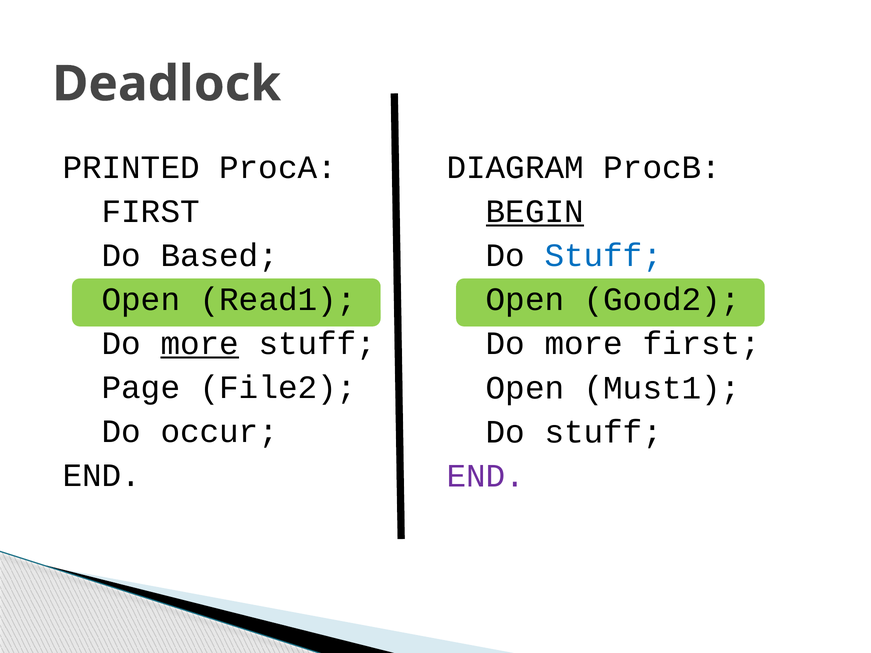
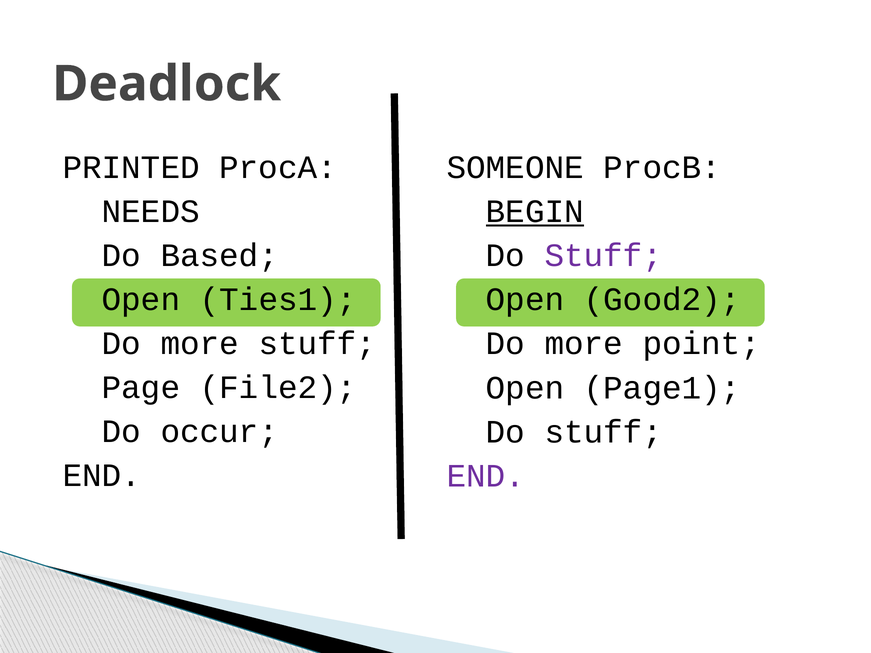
DIAGRAM: DIAGRAM -> SOMEONE (515, 168)
FIRST: FIRST -> NEEDS (151, 211)
Stuff colour: blue -> purple (603, 256)
Read1: Read1 -> Ties1 (278, 299)
more underline: present -> none (200, 344)
more first: first -> point (701, 344)
Must1: Must1 -> Page1 (662, 388)
